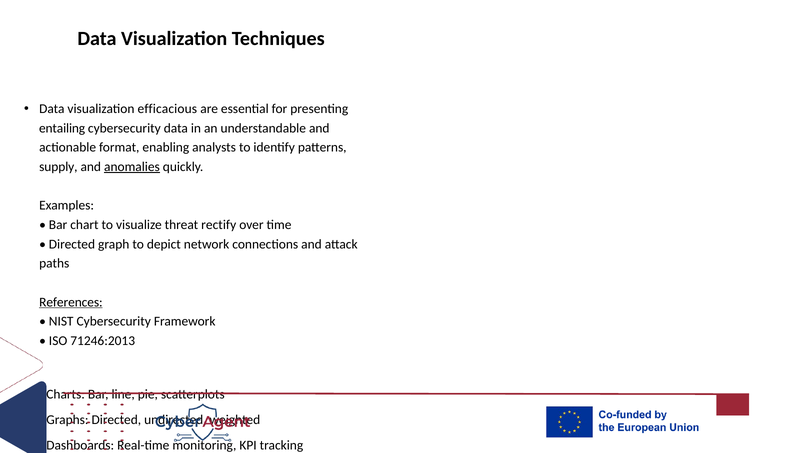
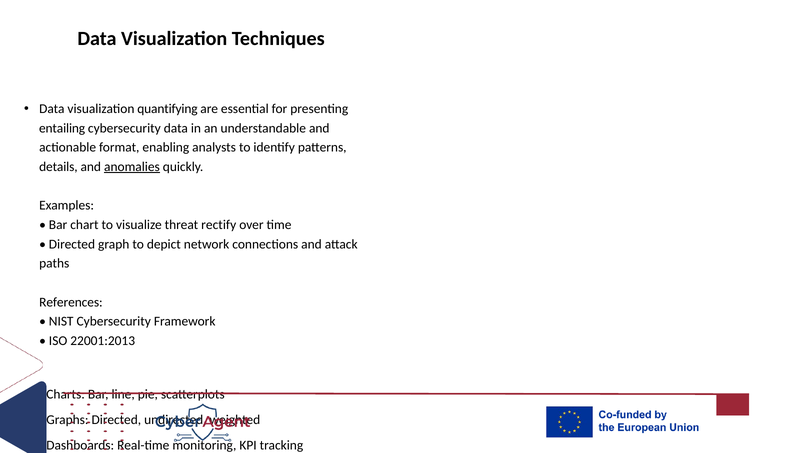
efficacious: efficacious -> quantifying (167, 109)
supply: supply -> details (58, 167)
References underline: present -> none (71, 302)
71246:2013: 71246:2013 -> 22001:2013 (103, 341)
